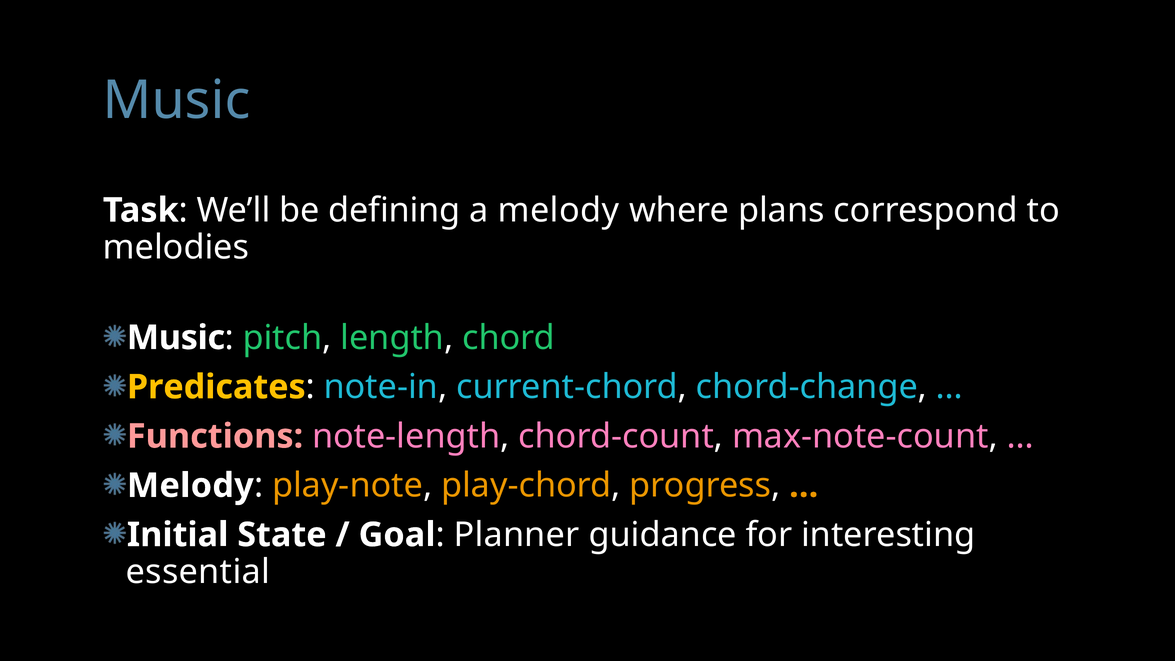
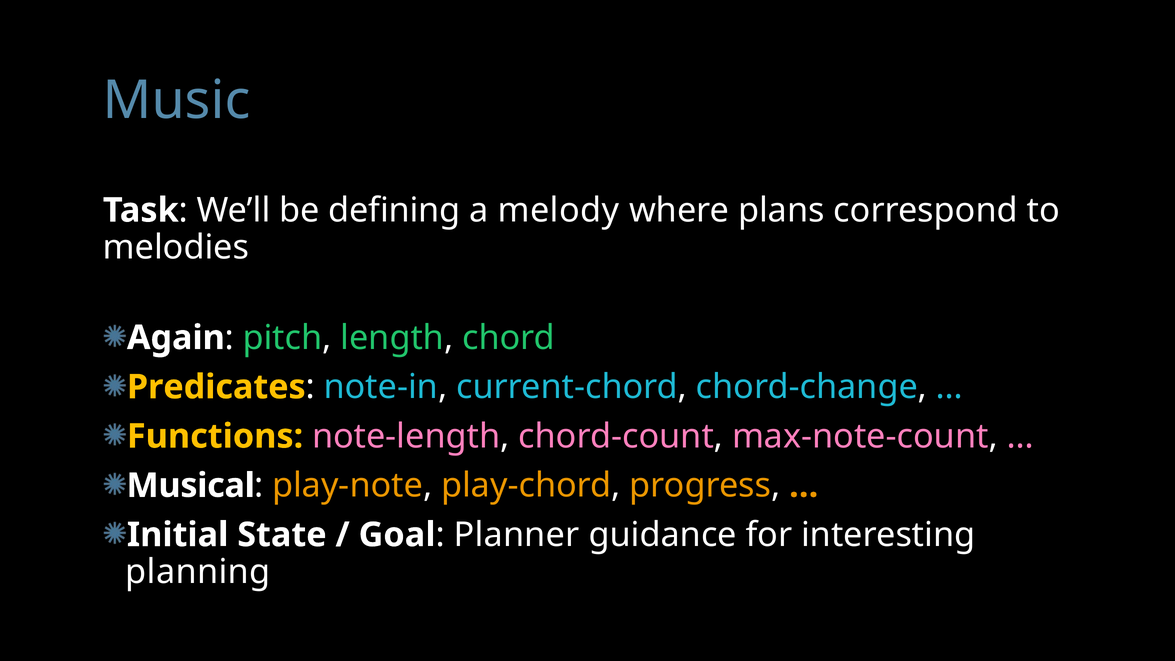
Music: Music -> Again (176, 338)
Functions colour: pink -> yellow (215, 436)
Melody: Melody -> Musical (191, 486)
essential: essential -> planning (198, 572)
